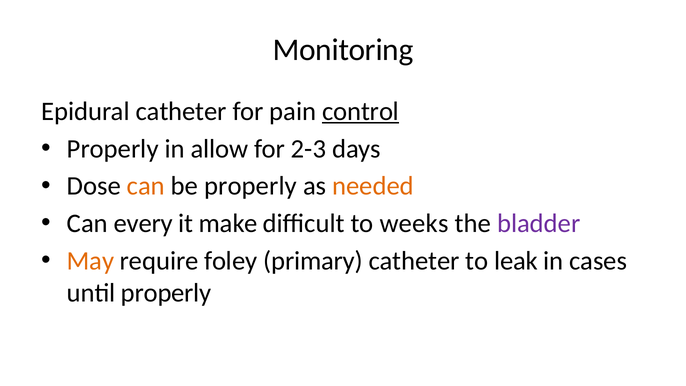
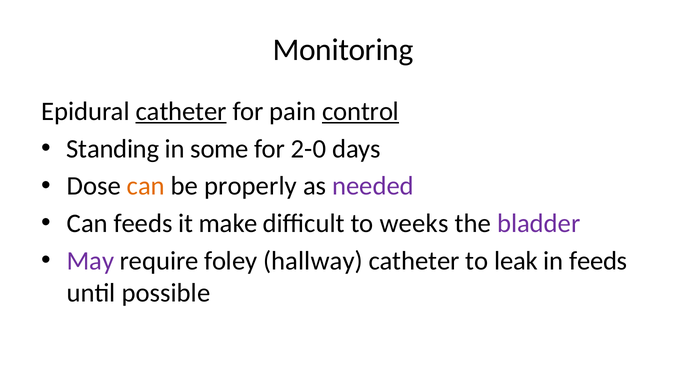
catheter underline: none -> present (181, 111)
Properly: Properly -> Standing (113, 149)
allow: allow -> some (220, 149)
2-3: 2-3 -> 2-0 (309, 149)
needed colour: orange -> purple (373, 186)
Can every: every -> feeds (143, 223)
May colour: orange -> purple (91, 261)
primary: primary -> hallway (313, 261)
in cases: cases -> feeds (598, 261)
until properly: properly -> possible (166, 293)
